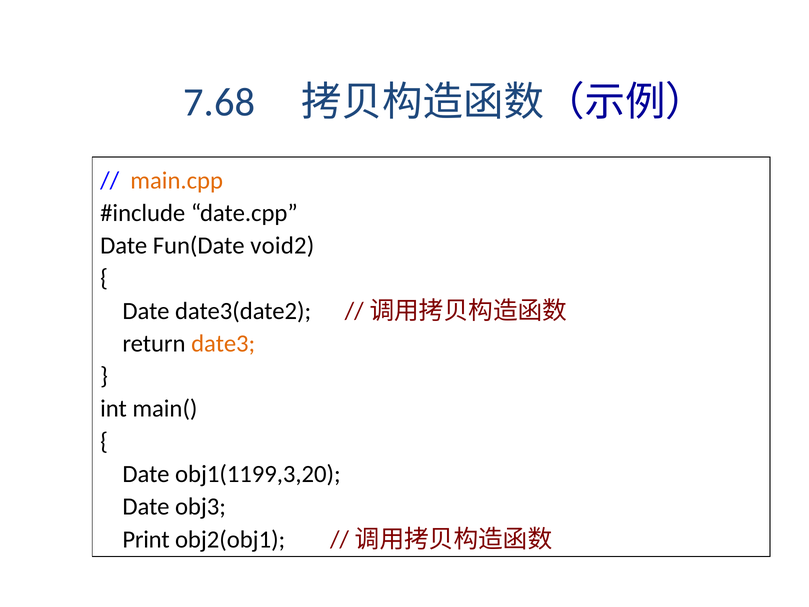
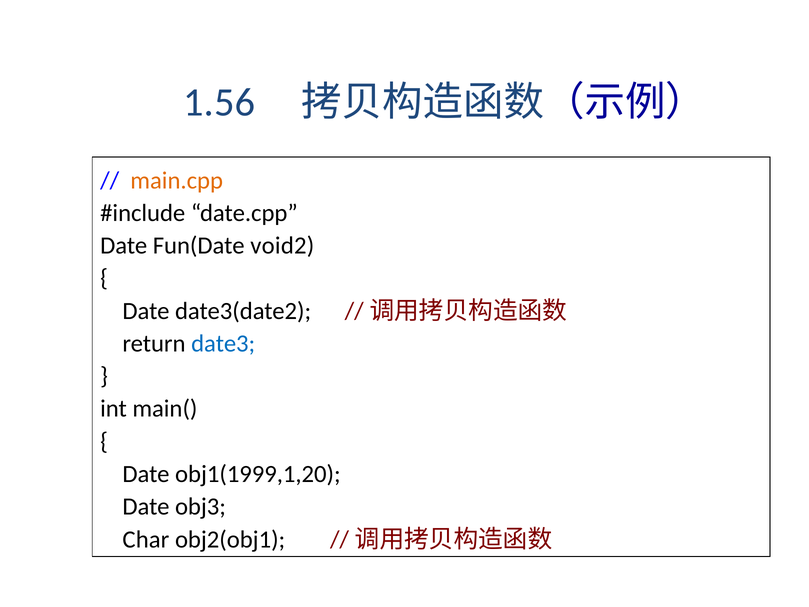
7.68: 7.68 -> 1.56 (219, 102)
date3 colour: orange -> blue (223, 343)
obj1(1199,3,20: obj1(1199,3,20 -> obj1(1999,1,20 (258, 474)
Print: Print -> Char (146, 539)
